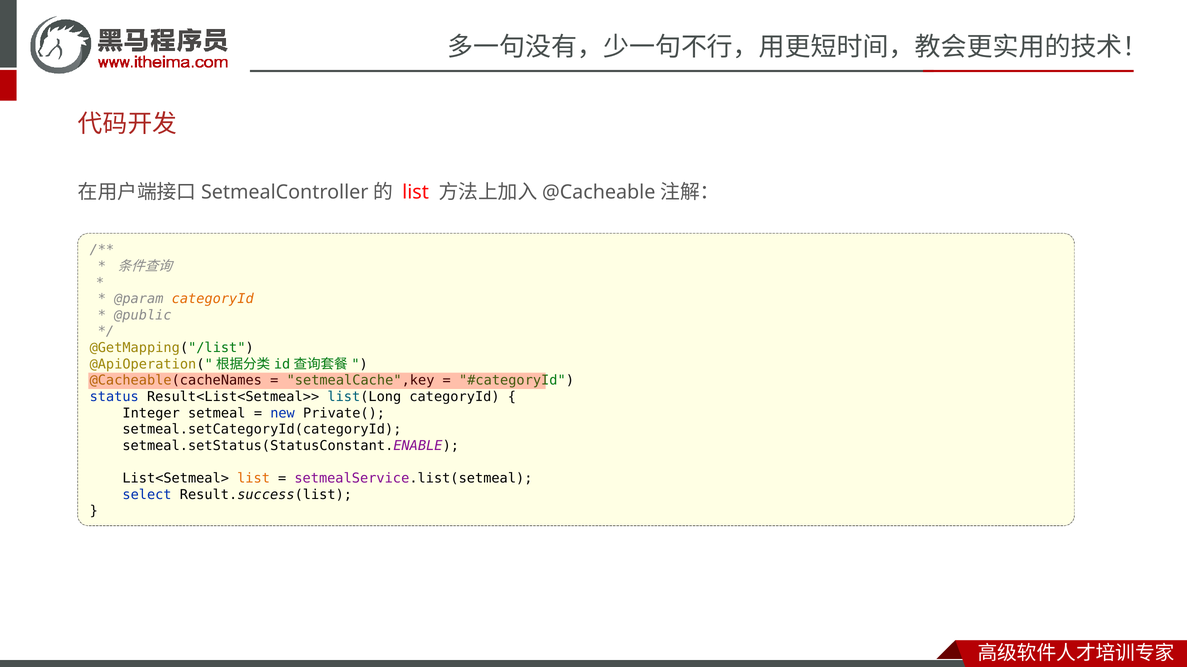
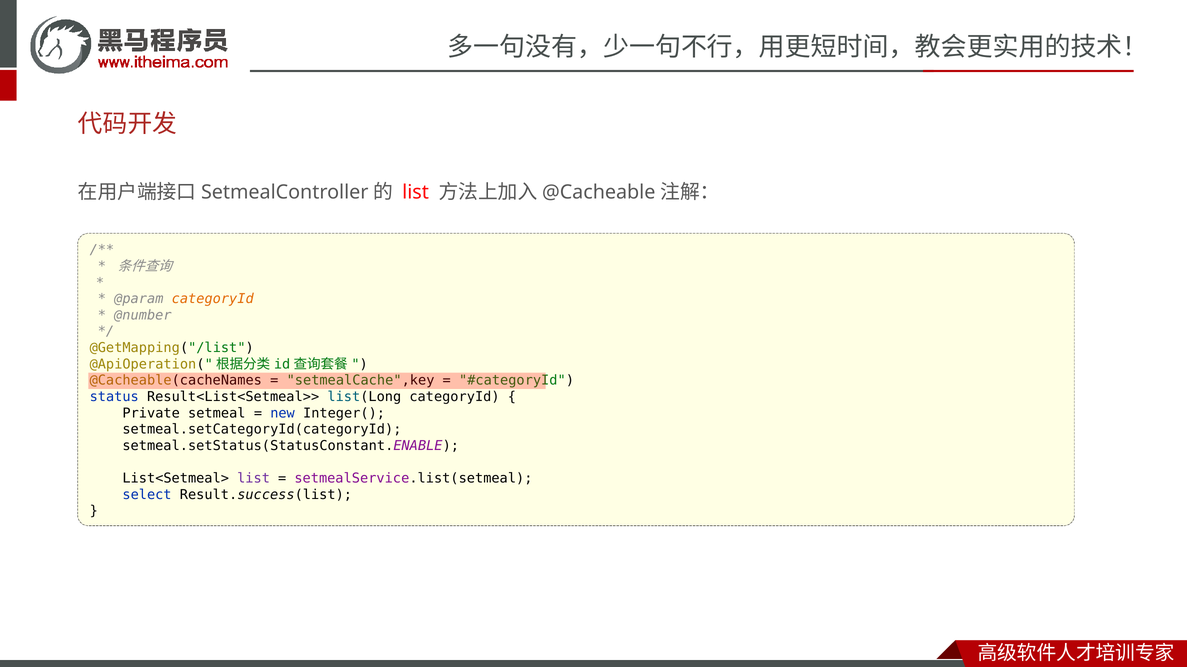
@public: @public -> @number (143, 316)
Integer: Integer -> Private (151, 414)
Private(: Private( -> Integer( (344, 414)
list colour: orange -> purple (254, 479)
